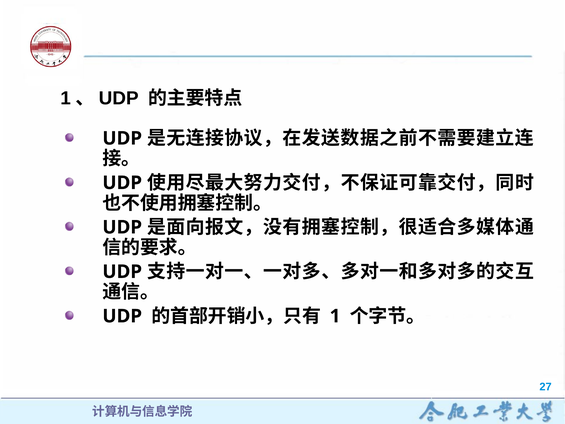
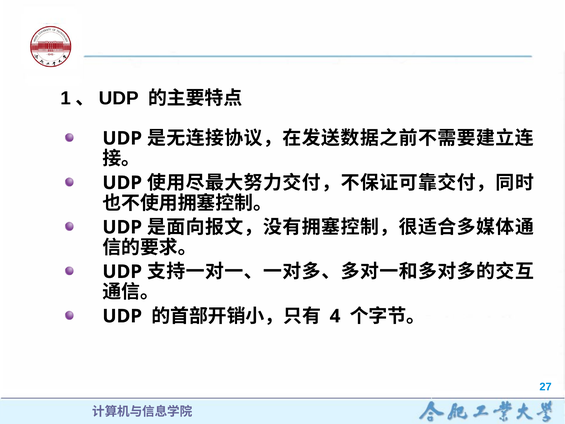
1: 1 -> 4 (335, 316)
